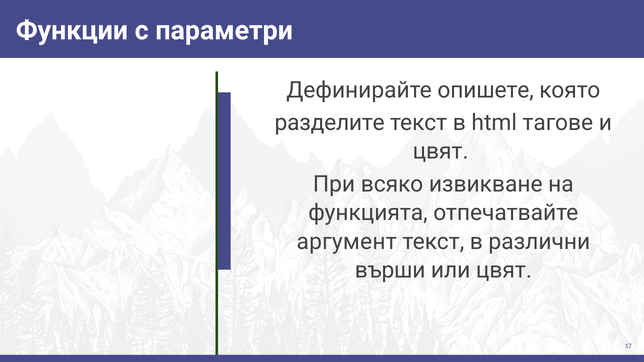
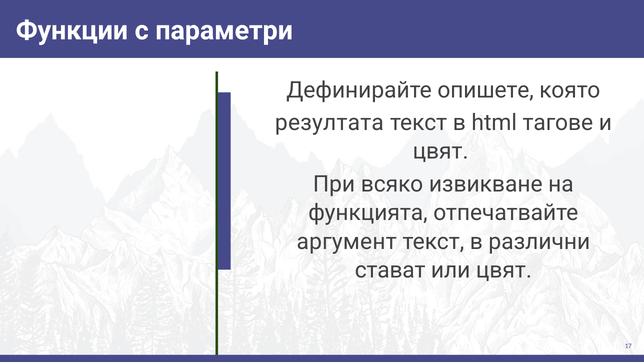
разделите: разделите -> резултата (329, 123)
върши: върши -> стават (390, 270)
